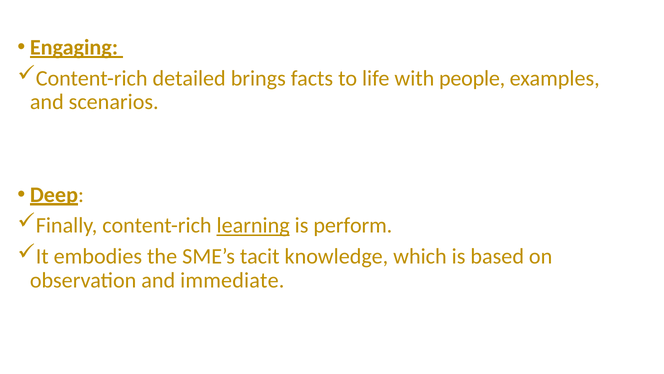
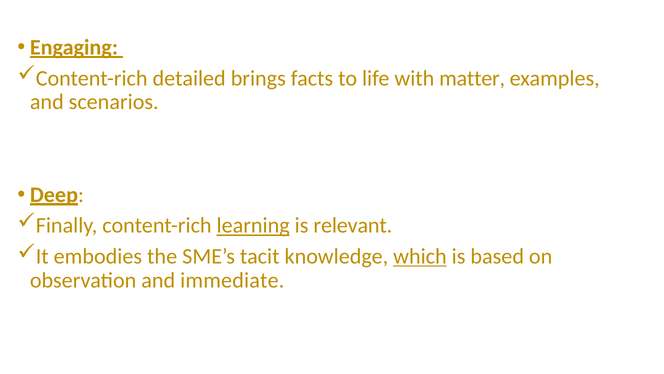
people: people -> matter (472, 78)
perform: perform -> relevant (353, 225)
which underline: none -> present (420, 256)
